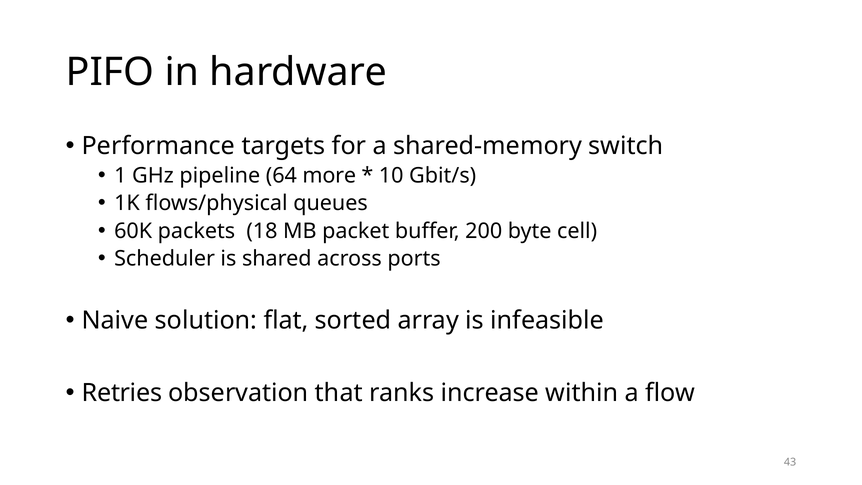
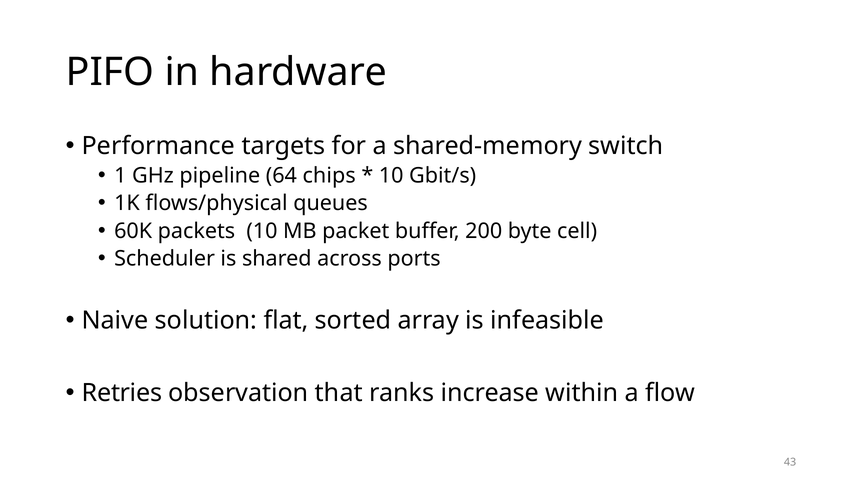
more: more -> chips (329, 175)
packets 18: 18 -> 10 (262, 231)
